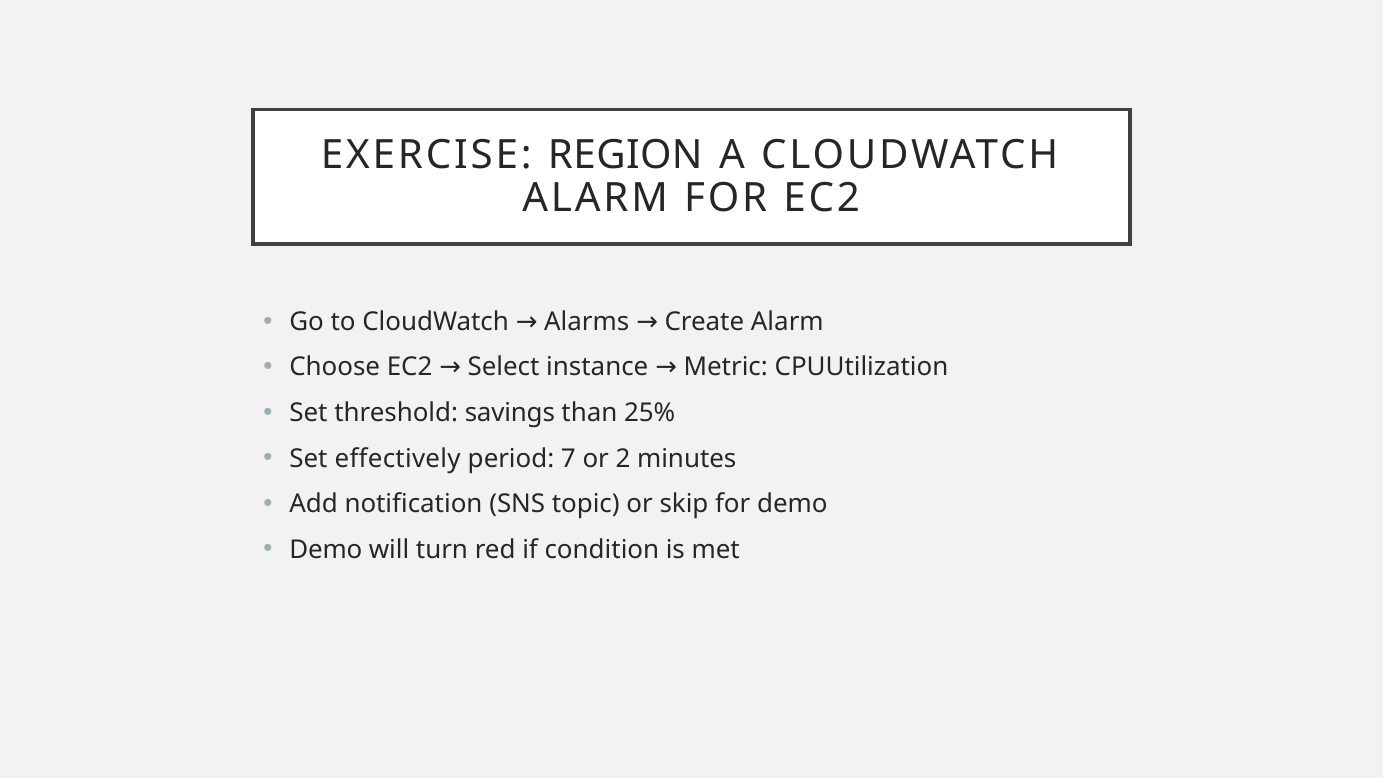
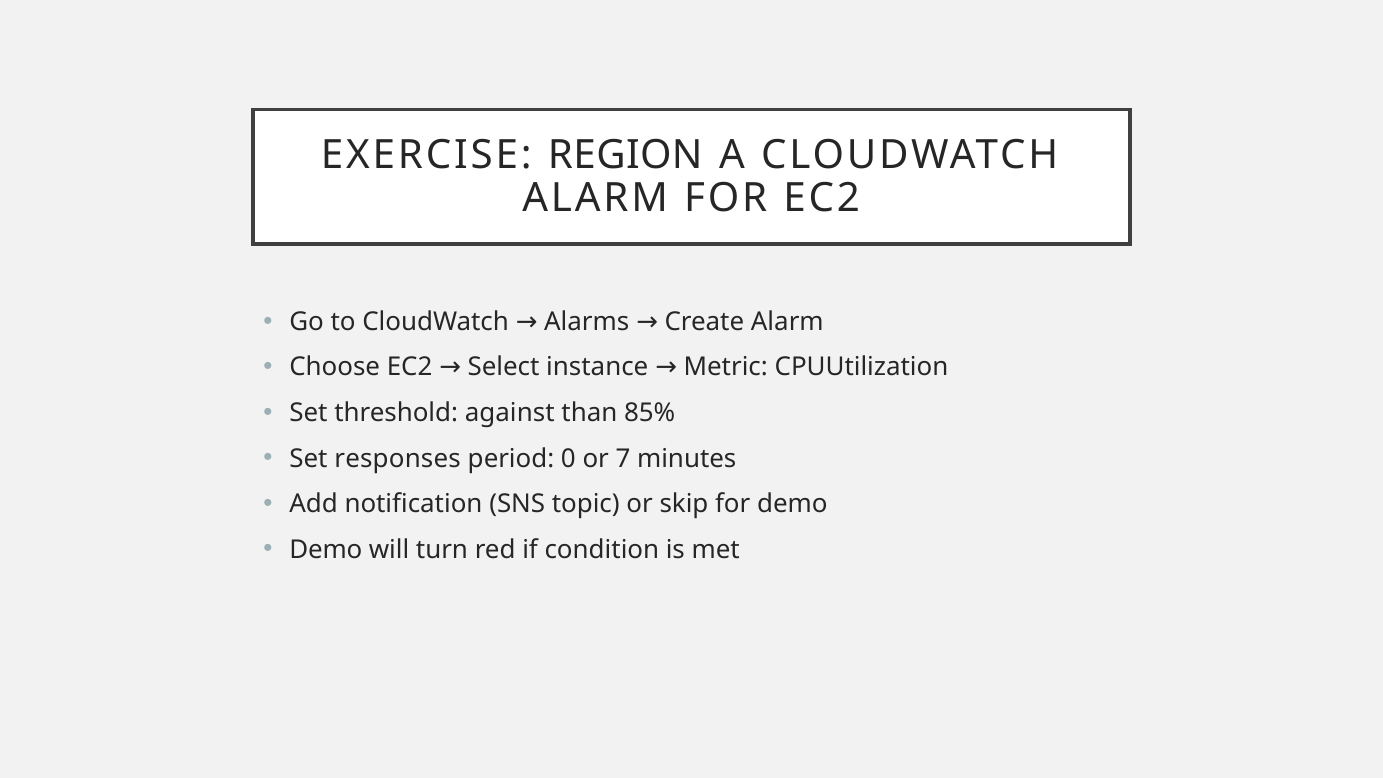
savings: savings -> against (510, 413)
25%: 25% -> 85% (650, 413)
effectively: effectively -> responses (398, 458)
7: 7 -> 0 (568, 458)
2: 2 -> 7 (623, 458)
